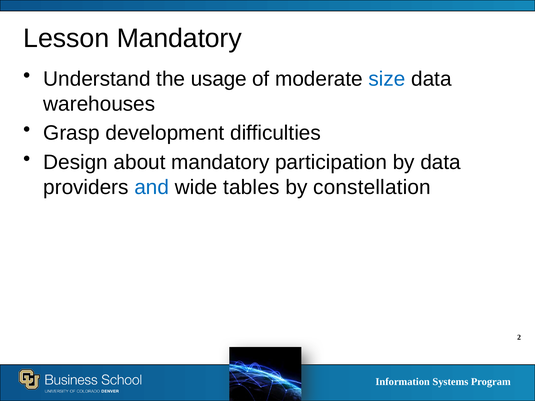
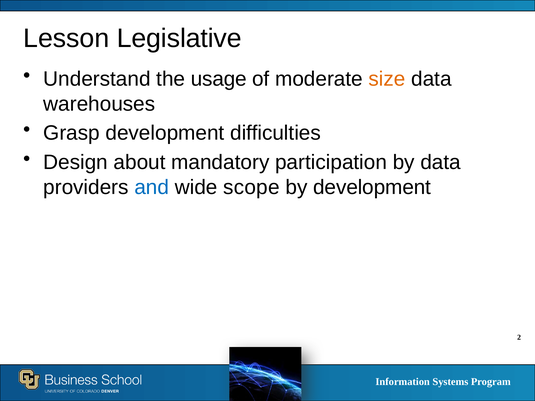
Lesson Mandatory: Mandatory -> Legislative (179, 38)
size colour: blue -> orange (387, 79)
tables: tables -> scope (251, 187)
by constellation: constellation -> development (372, 187)
